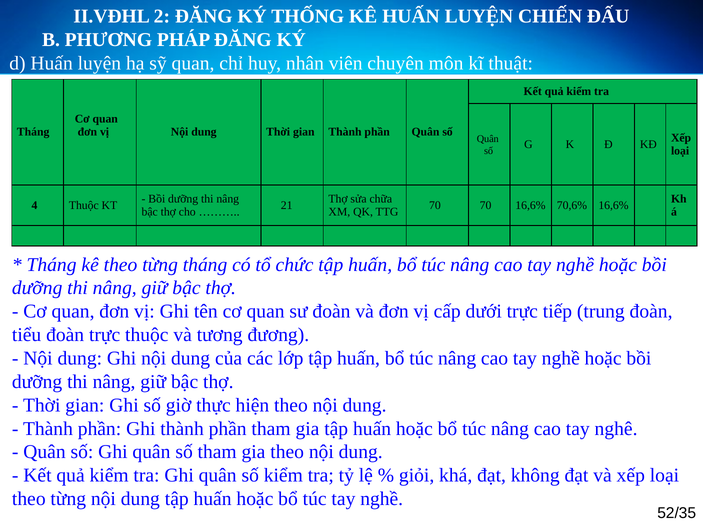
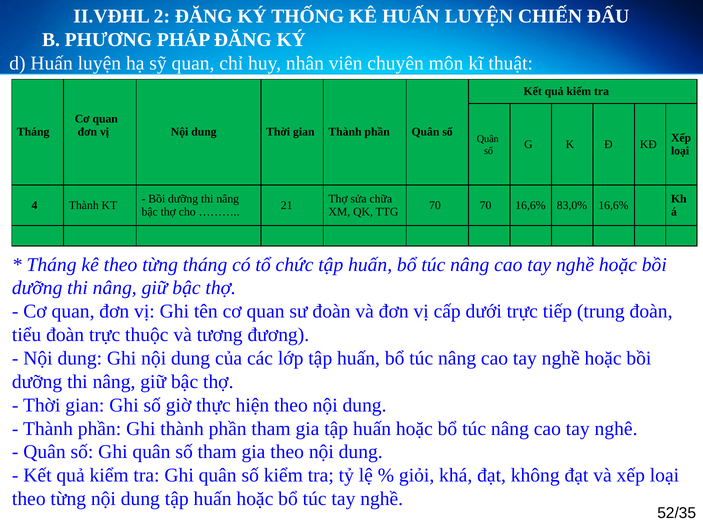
4 Thuộc: Thuộc -> Thành (84, 205)
70,6%: 70,6% -> 83,0% (572, 205)
